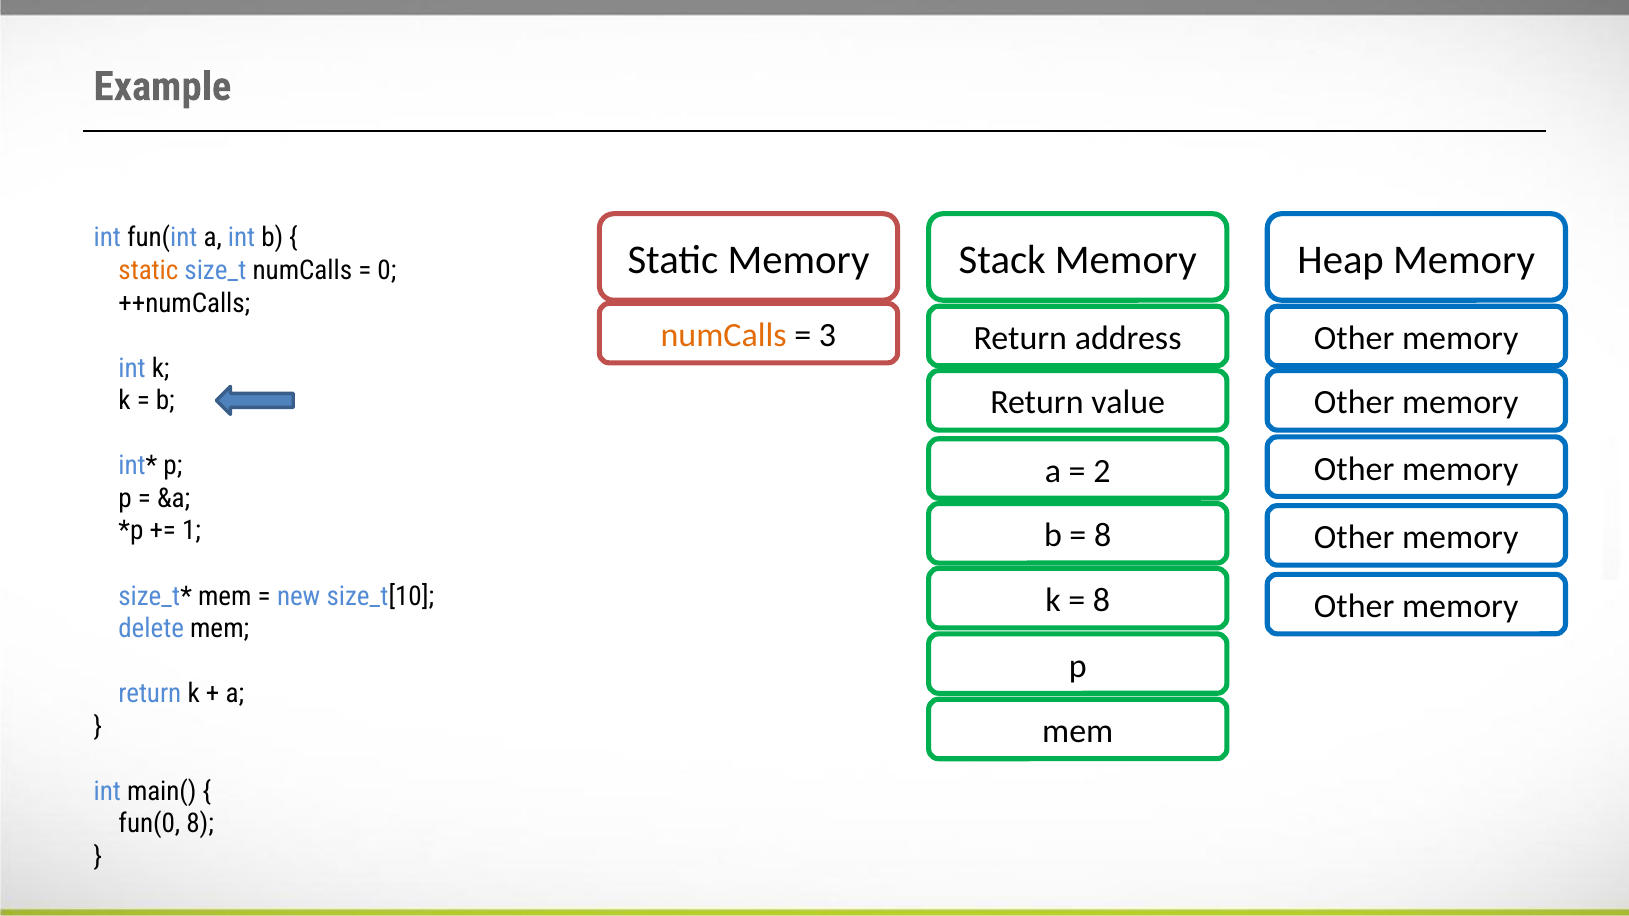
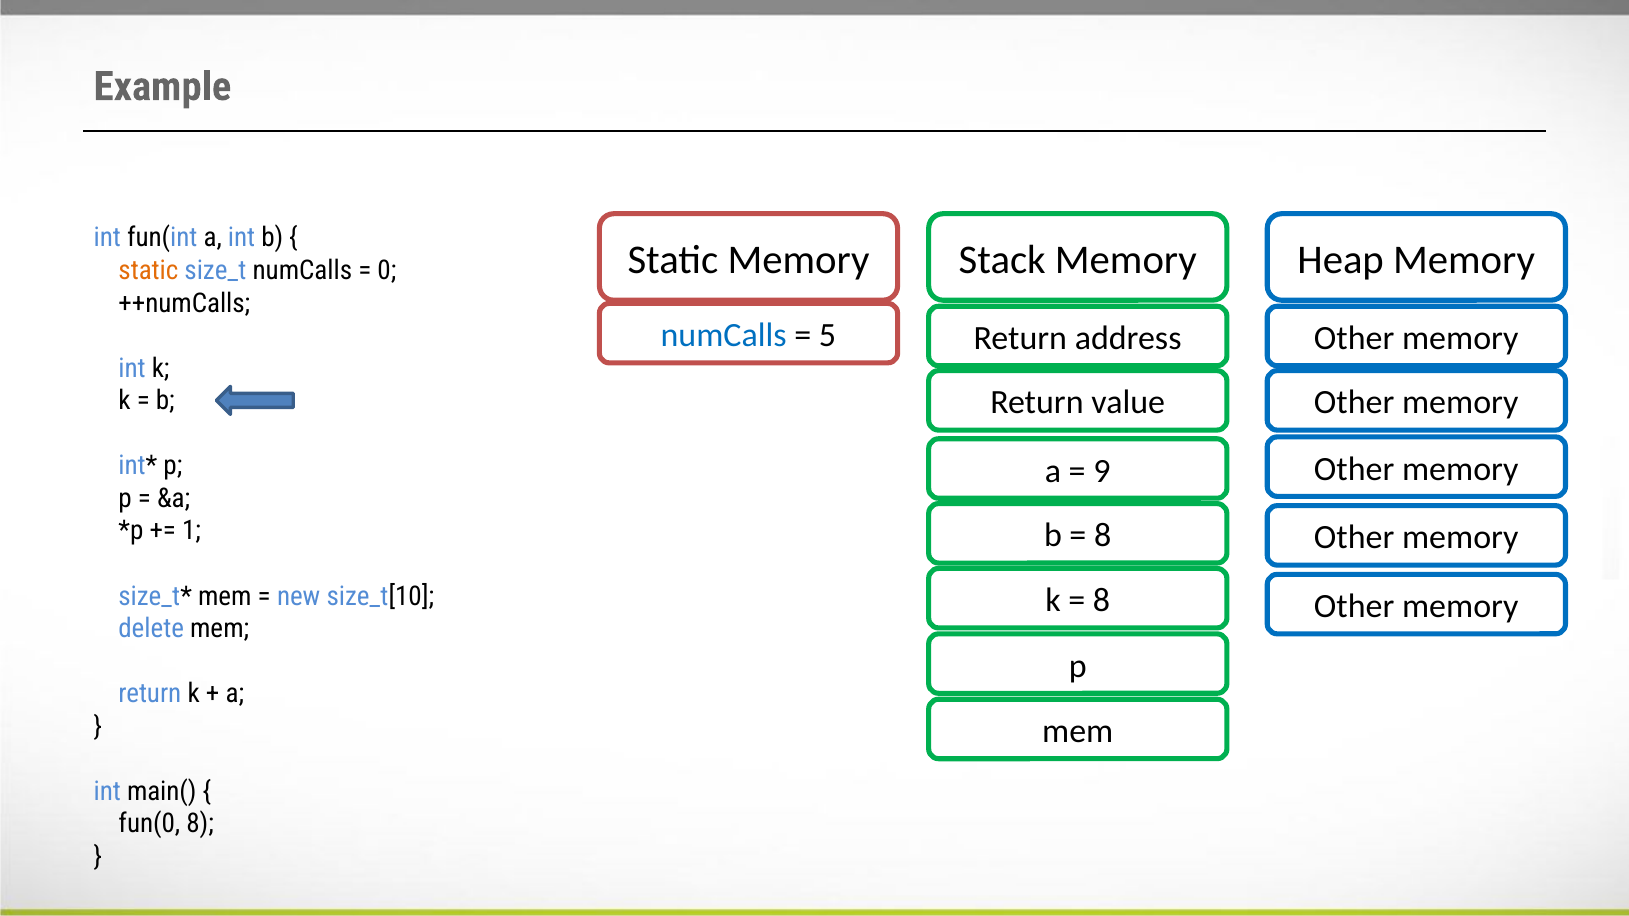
numCalls colour: orange -> blue (724, 336)
3: 3 -> 5 (828, 336)
2: 2 -> 9 (1102, 471)
